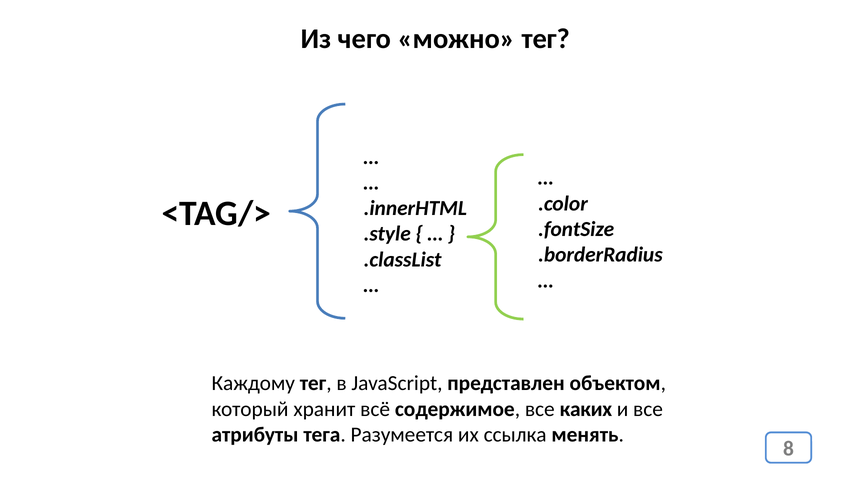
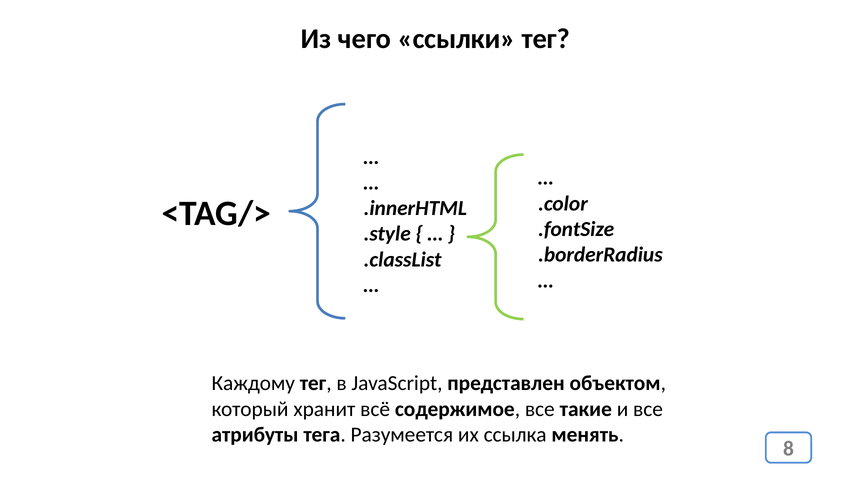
можно: можно -> ссылки (457, 39)
каких: каких -> такие (586, 409)
